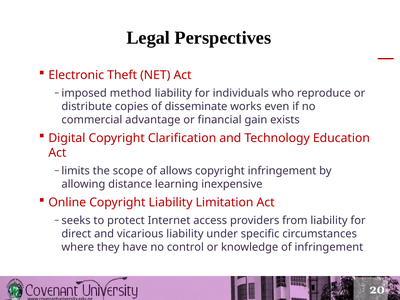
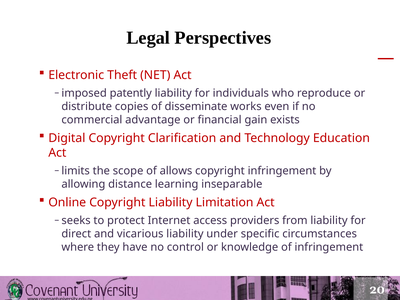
method: method -> patently (131, 93)
inexpensive: inexpensive -> inseparable (232, 184)
